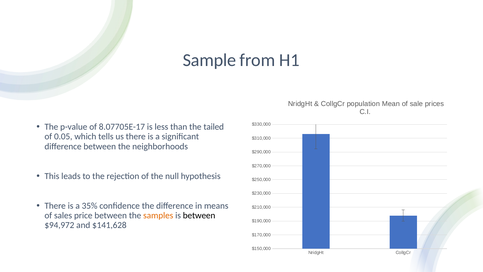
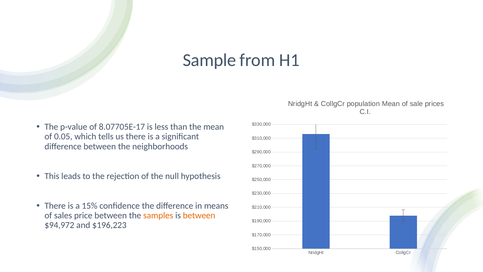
the tailed: tailed -> mean (214, 127)
35%: 35% -> 15% (90, 206)
between colour: black -> orange (199, 215)
$141,628: $141,628 -> $196,223 (109, 225)
